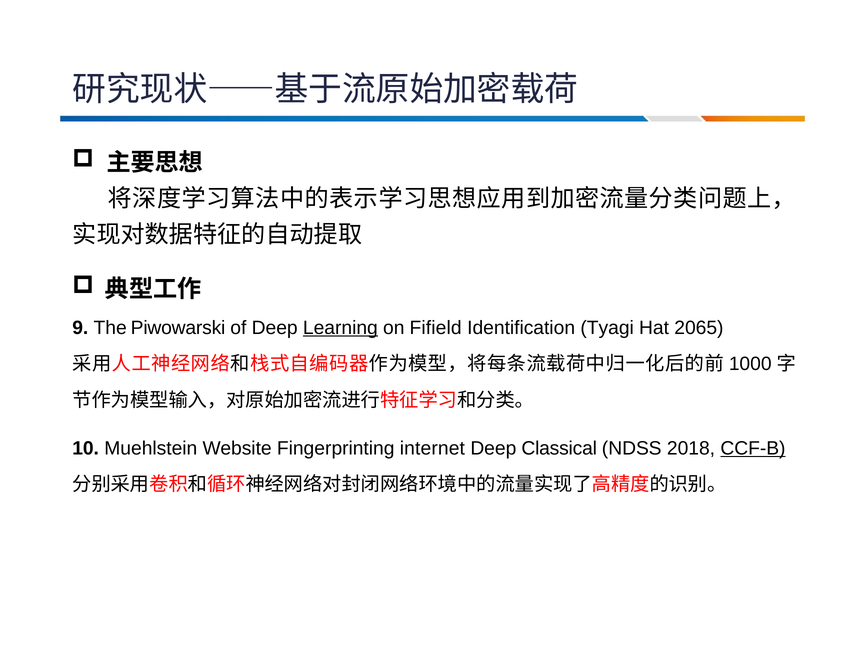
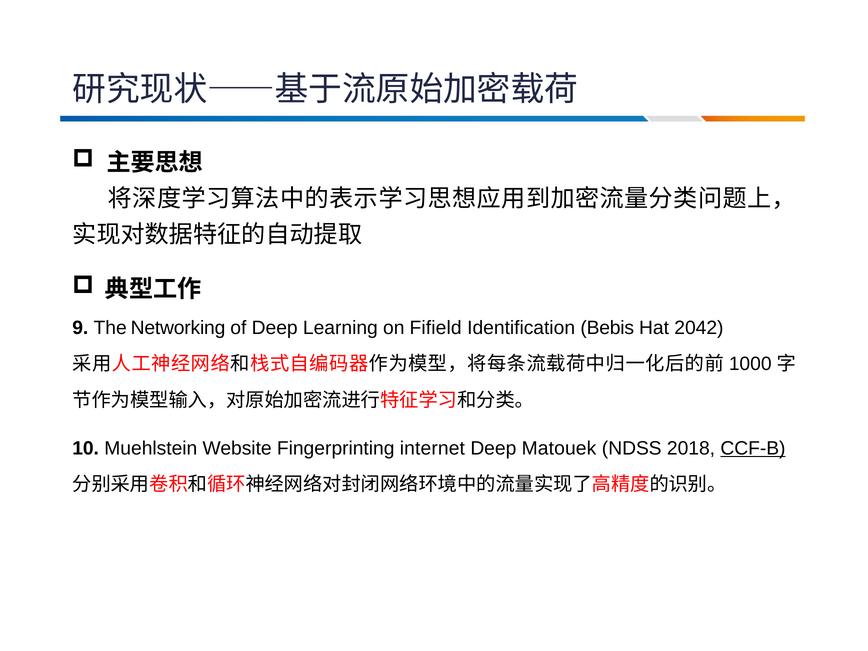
Piwowarski: Piwowarski -> Networking (178, 328)
Learning underline: present -> none (340, 328)
Tyagi: Tyagi -> Bebis (607, 328)
2065: 2065 -> 2042 (699, 328)
Classical: Classical -> Matouek (559, 448)
